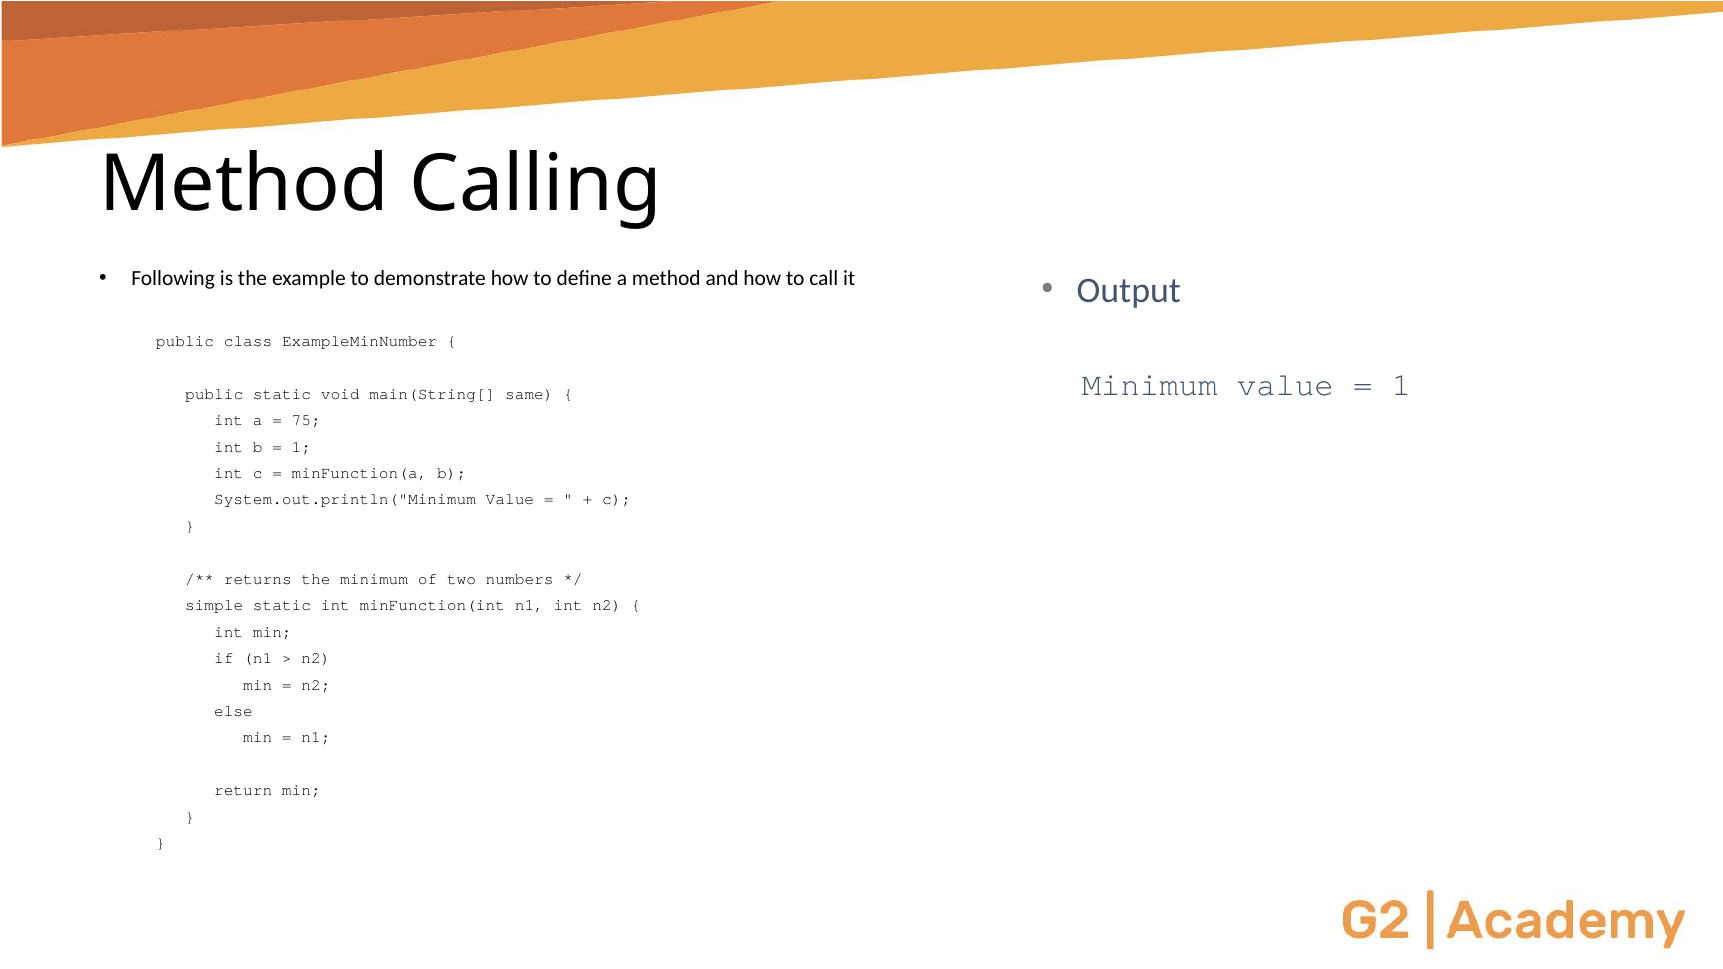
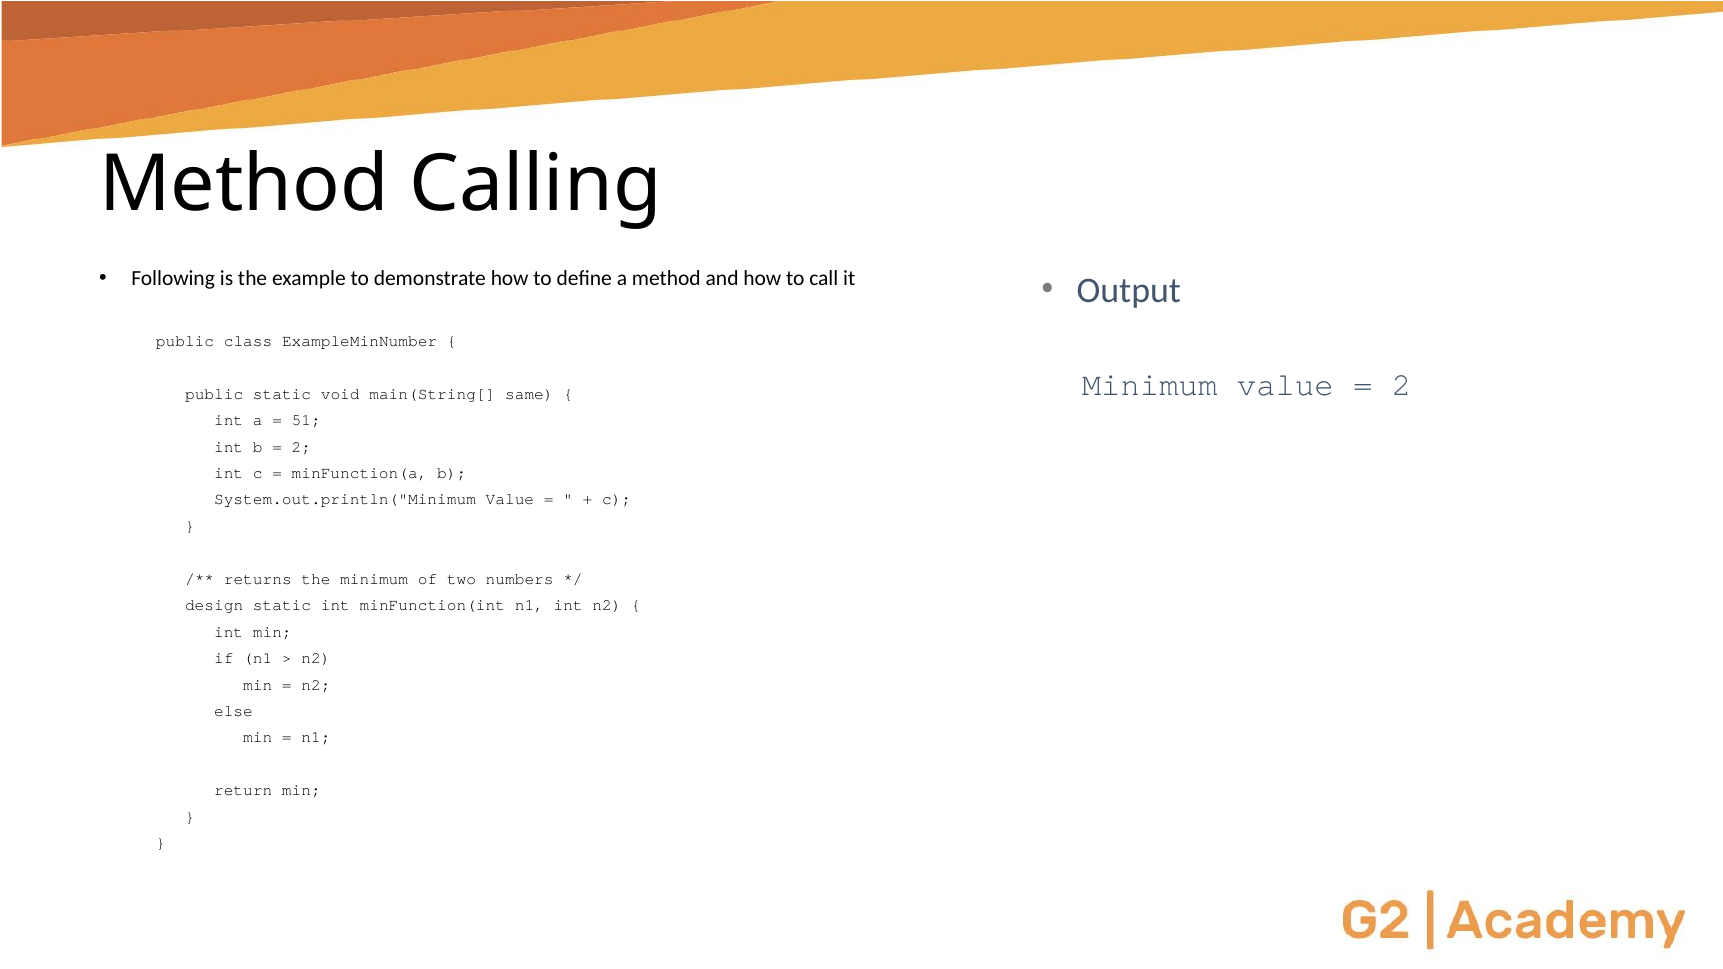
1: 1 -> 2 (1402, 385)
75: 75 -> 51 (306, 420)
1: 1 -> 2 (301, 447)
simple: simple -> design (214, 605)
